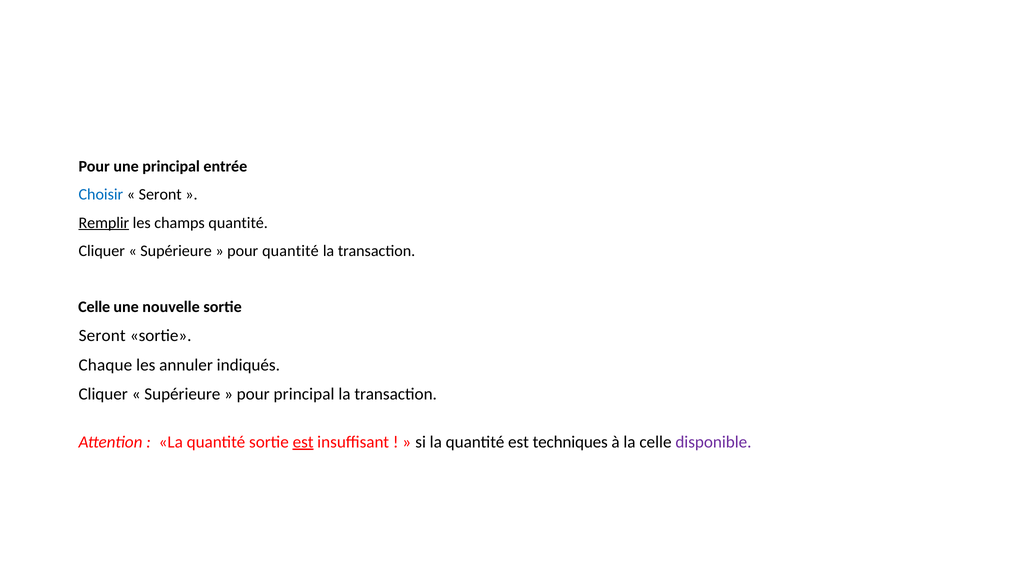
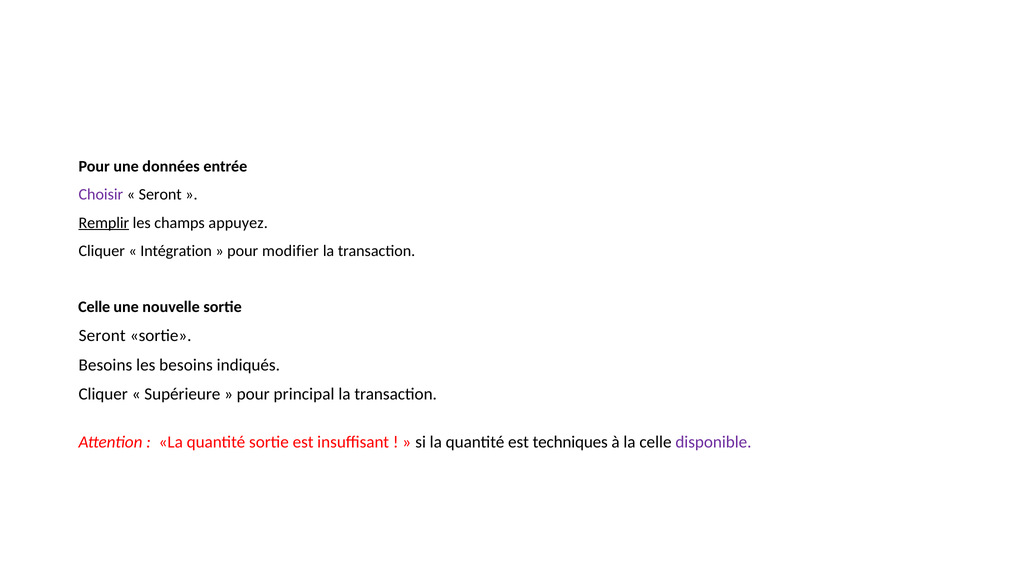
une principal: principal -> données (171, 167)
Choisir colour: blue -> purple (101, 195)
champs quantité: quantité -> appuyez (238, 223)
Supérieure: Supérieure -> Intégration (176, 251)
pour quantité: quantité -> modifier (290, 251)
Chaque: Chaque -> Besoins (105, 365)
les annuler: annuler -> besoins (186, 365)
est underline: present -> none (303, 442)
